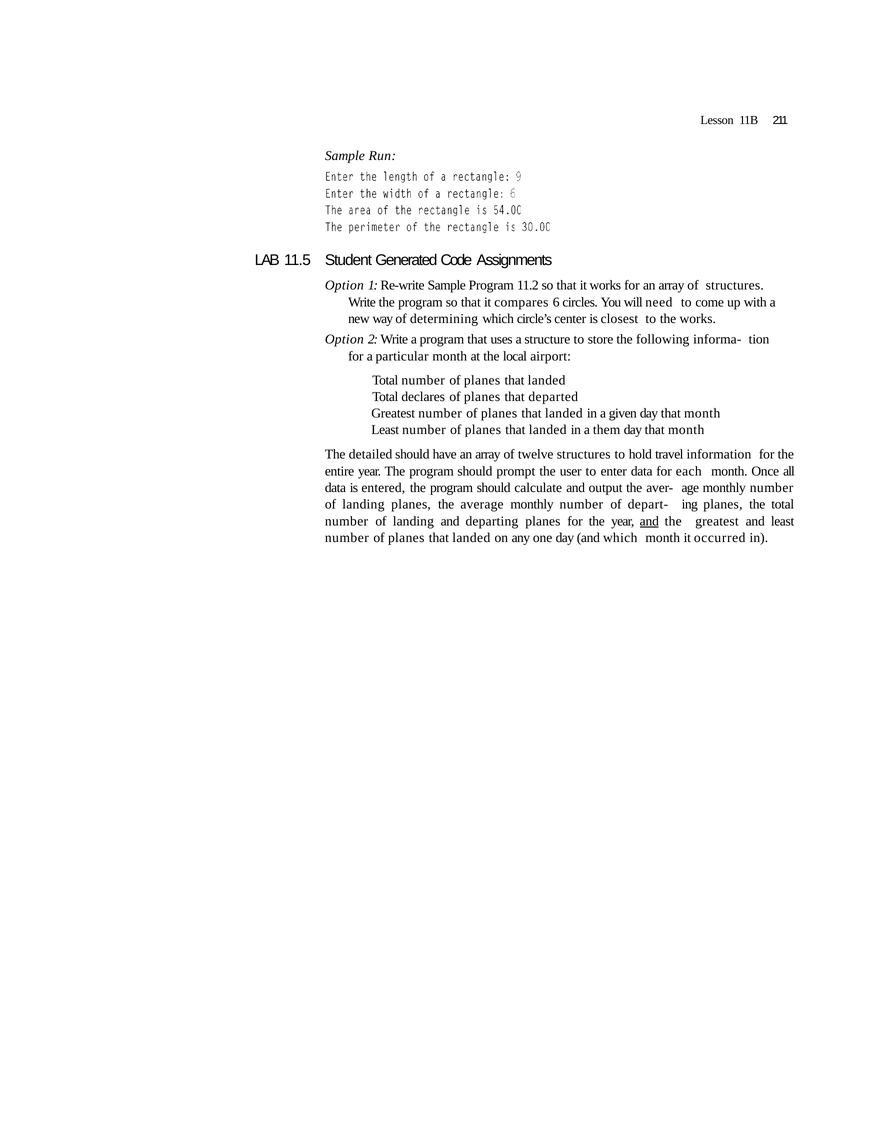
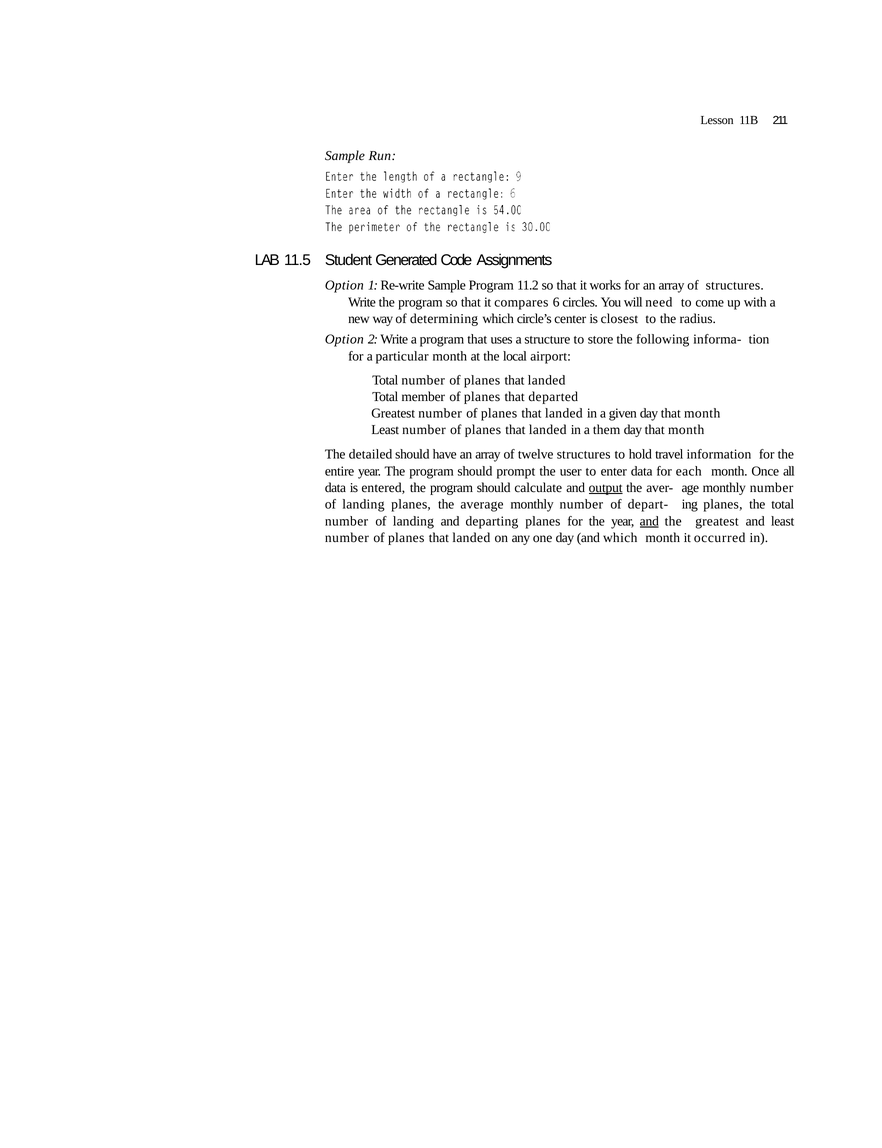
the works: works -> radius (698, 319)
declares: declares -> member (423, 397)
output underline: none -> present (606, 488)
